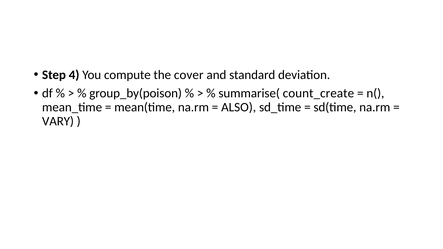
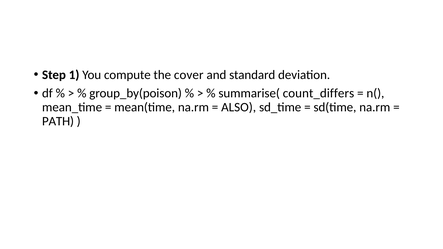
4: 4 -> 1 (74, 75)
count_create: count_create -> count_differs (318, 93)
VARY: VARY -> PATH (58, 121)
